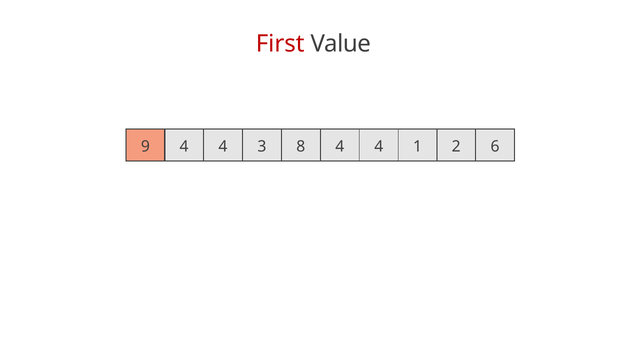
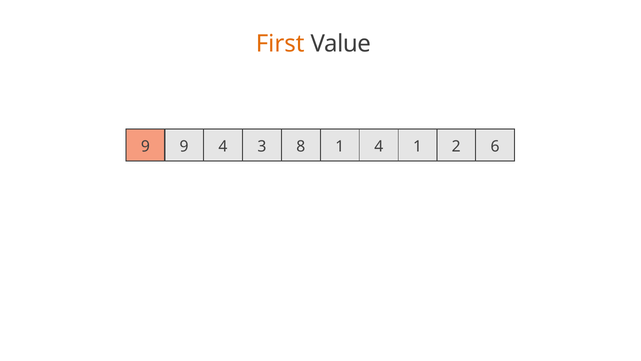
First colour: red -> orange (280, 44)
9 4: 4 -> 9 (184, 146)
8 4: 4 -> 1 (340, 146)
